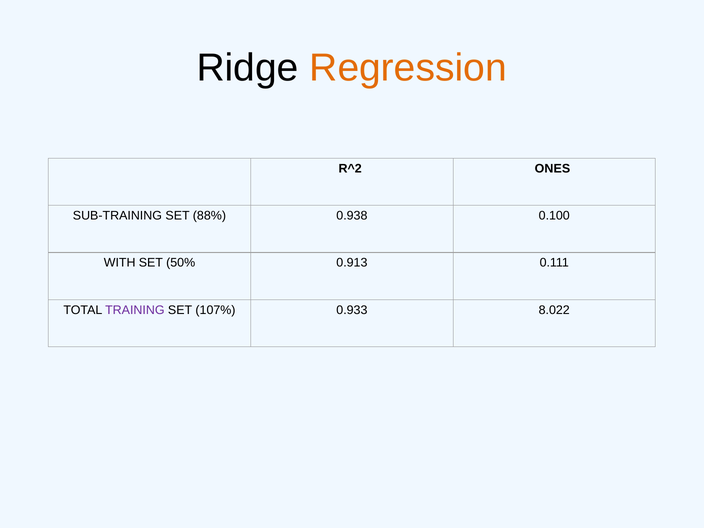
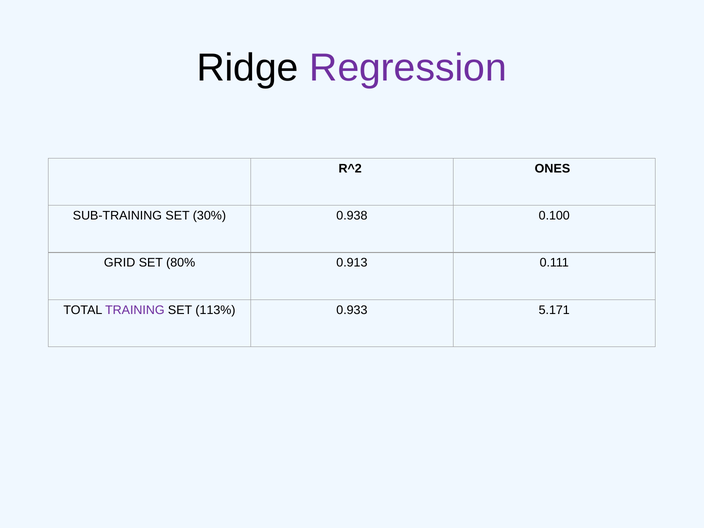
Regression colour: orange -> purple (408, 68)
88%: 88% -> 30% (209, 216)
WITH: WITH -> GRID (120, 263)
50%: 50% -> 80% (181, 263)
107%: 107% -> 113% (215, 310)
8.022: 8.022 -> 5.171 (554, 310)
